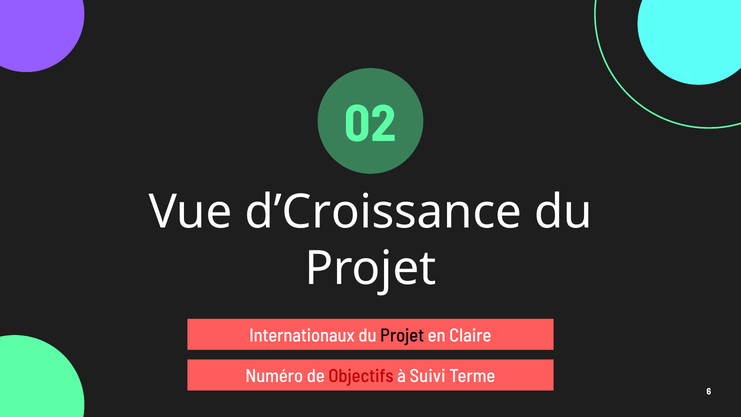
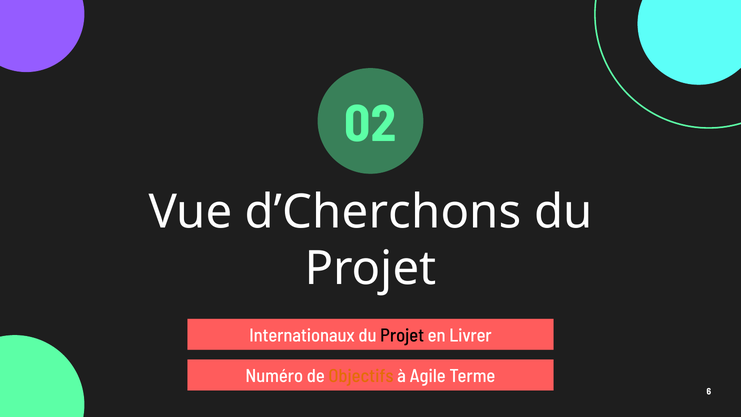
d’Croissance: d’Croissance -> d’Cherchons (383, 212)
Claire: Claire -> Livrer (471, 335)
Objectifs colour: red -> orange (361, 376)
Suivi: Suivi -> Agile (428, 376)
